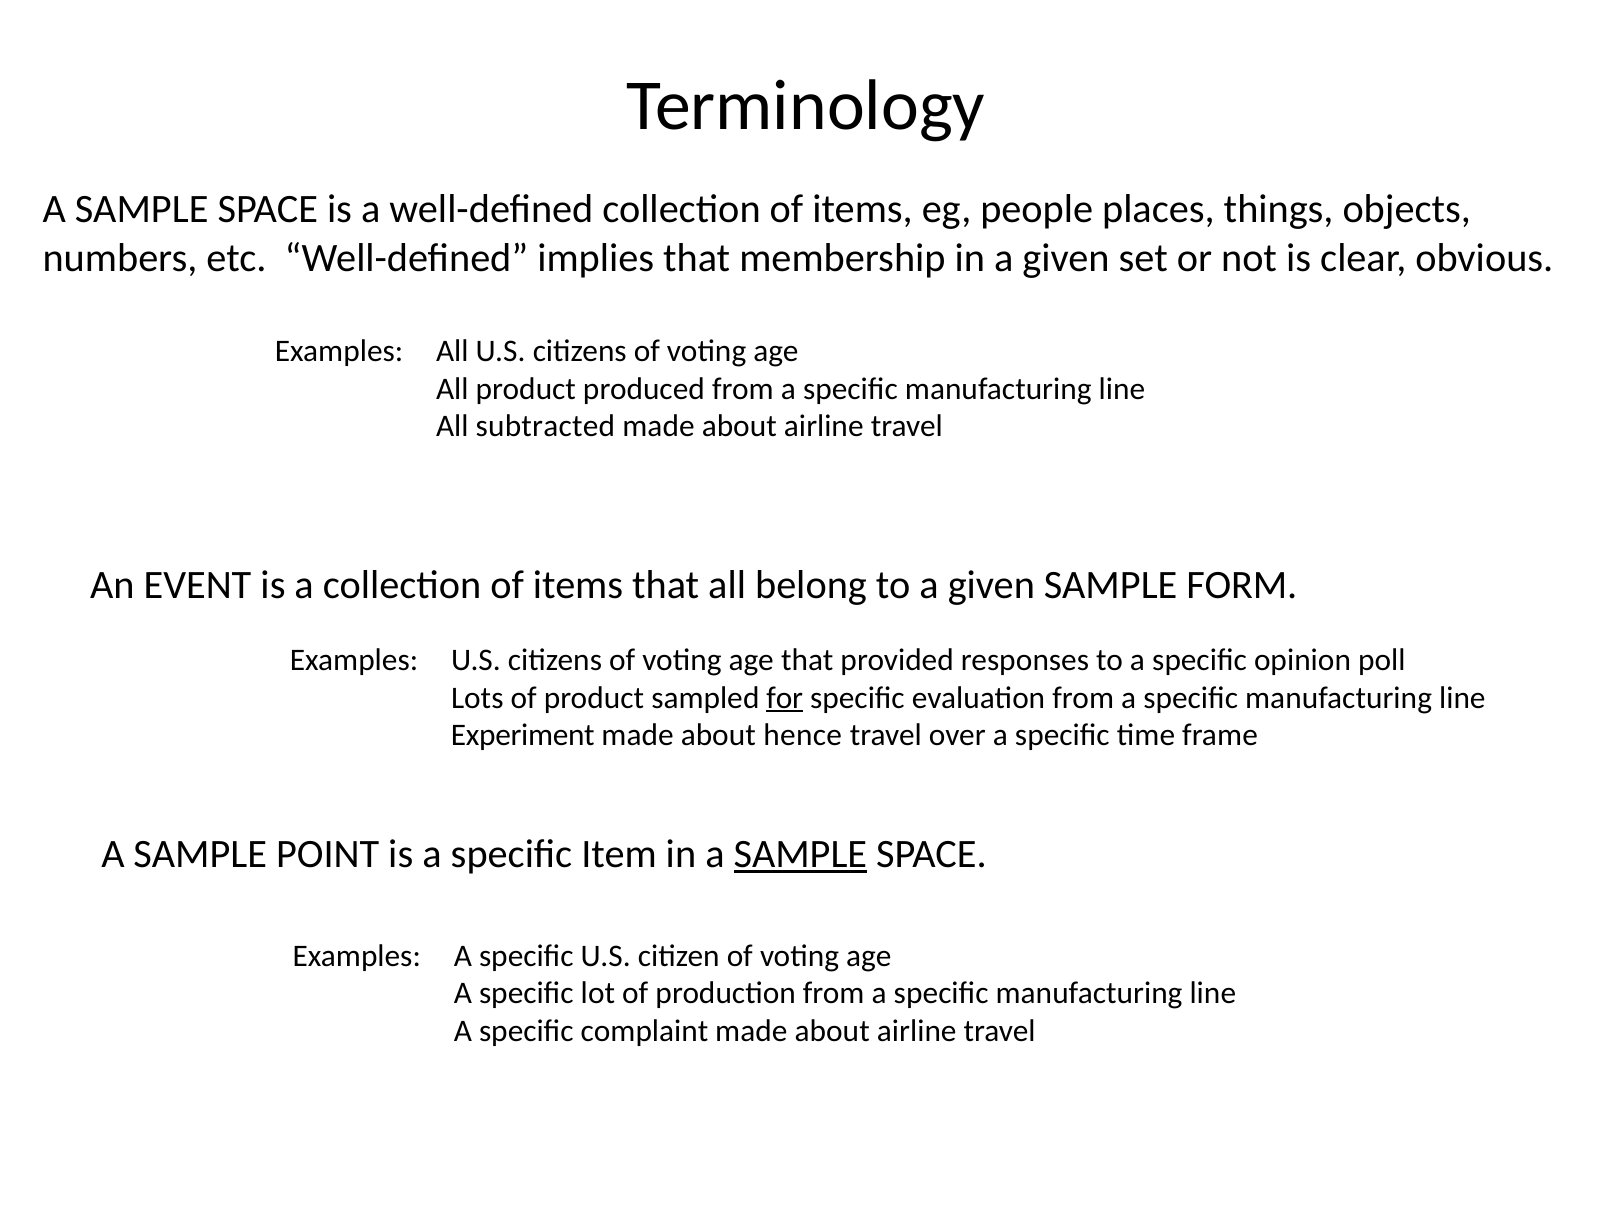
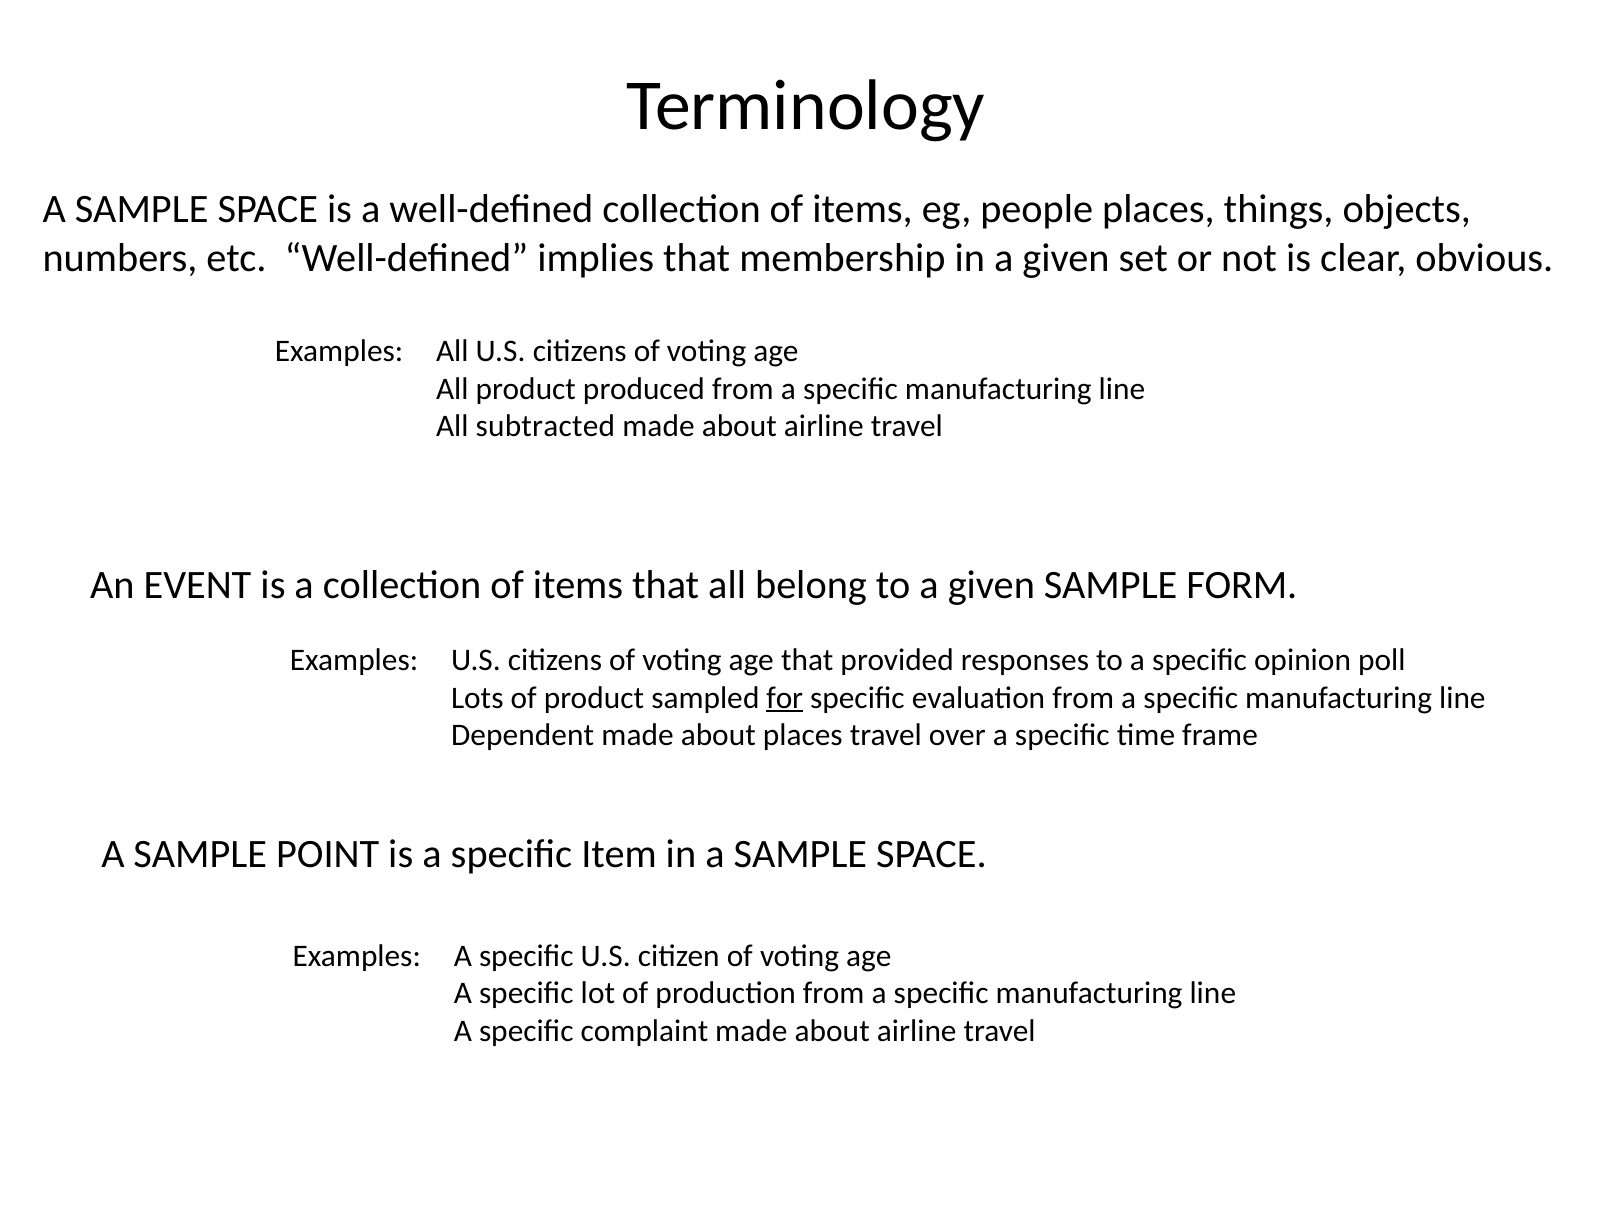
Experiment: Experiment -> Dependent (523, 736)
about hence: hence -> places (803, 736)
SAMPLE underline: present -> none (800, 854)
